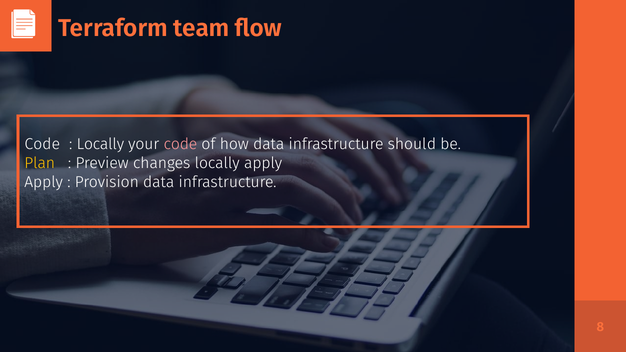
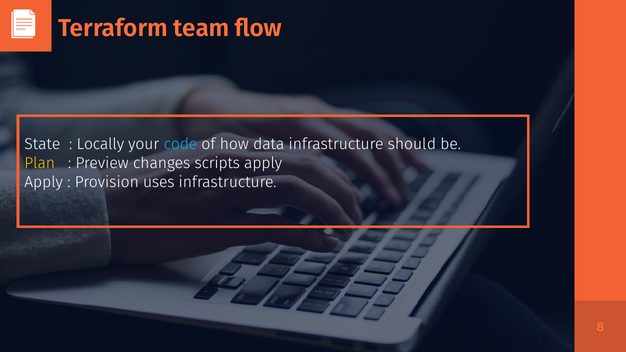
Code: Code -> State (42, 144)
code colour: pink -> light blue (180, 144)
changes locally: locally -> scripts (217, 163)
Provision data: data -> uses (159, 182)
